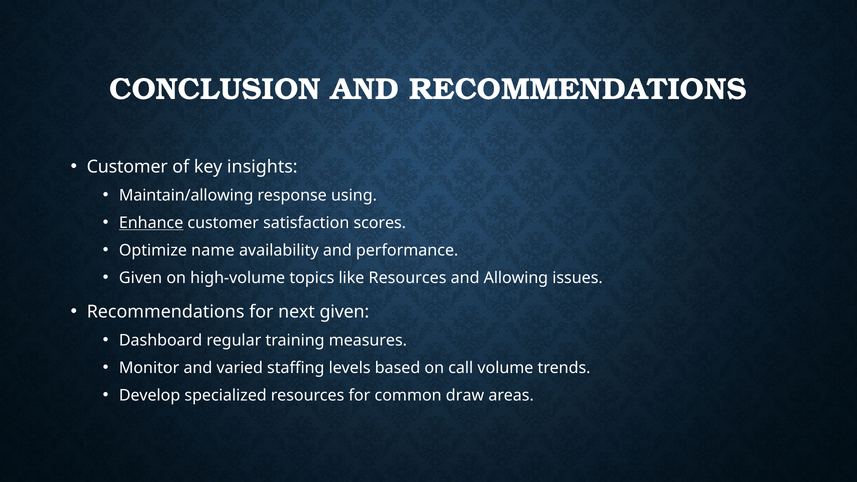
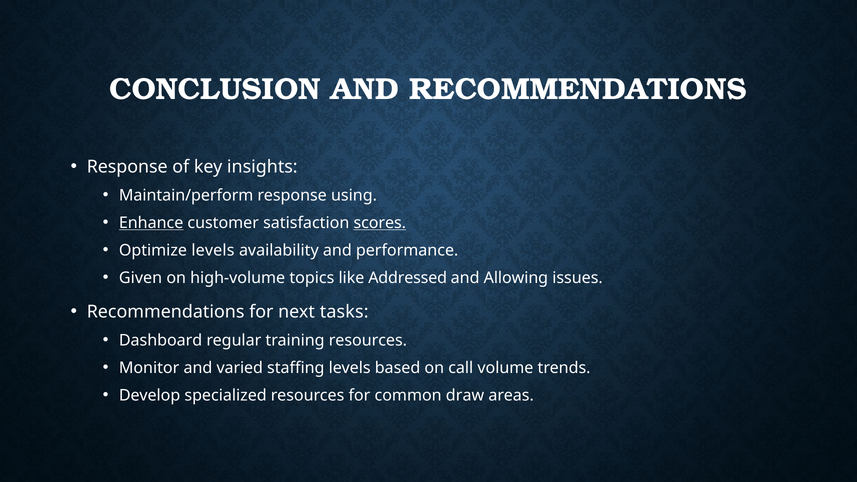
Customer: Customer -> Response (127, 167)
Maintain/allowing: Maintain/allowing -> Maintain/perform (186, 195)
scores underline: none -> present (380, 223)
Optimize name: name -> levels (213, 250)
like Resources: Resources -> Addressed (408, 278)
next given: given -> tasks (344, 312)
training measures: measures -> resources (368, 340)
